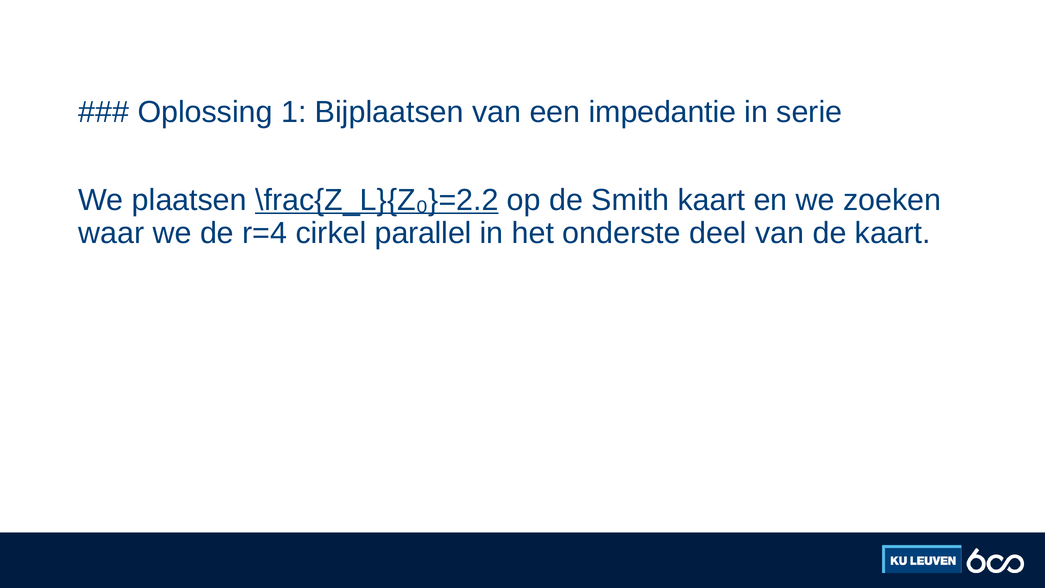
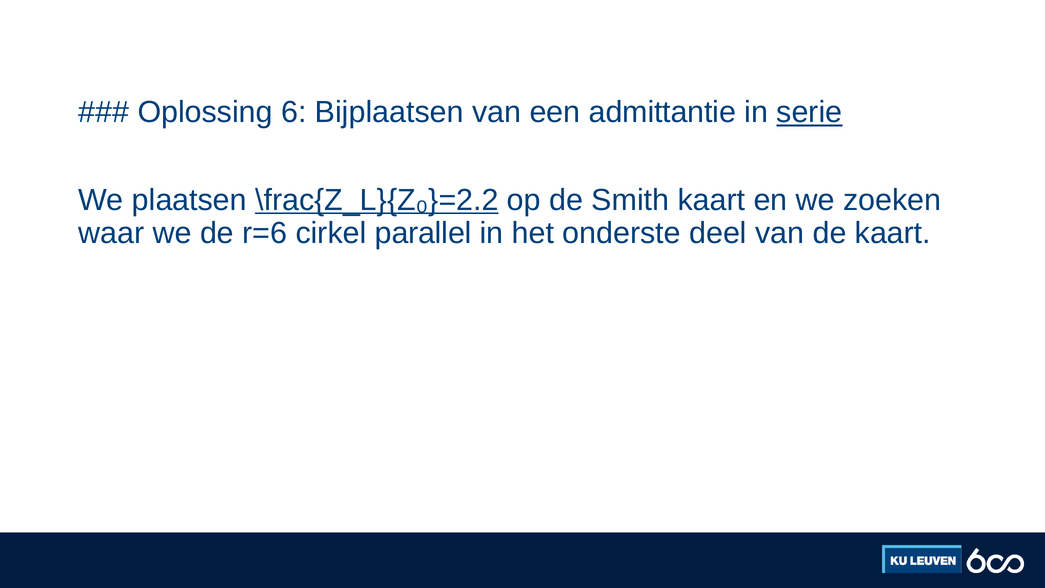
1: 1 -> 6 (294, 112)
impedantie: impedantie -> admittantie (662, 112)
serie underline: none -> present (809, 112)
r=4: r=4 -> r=6 (265, 233)
